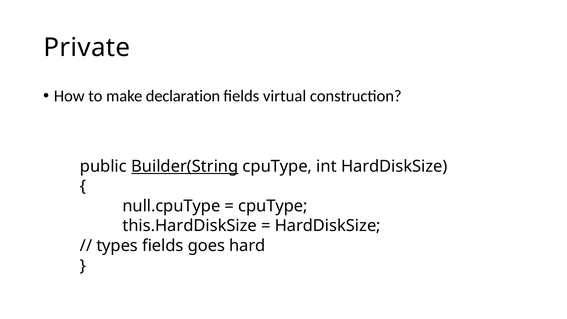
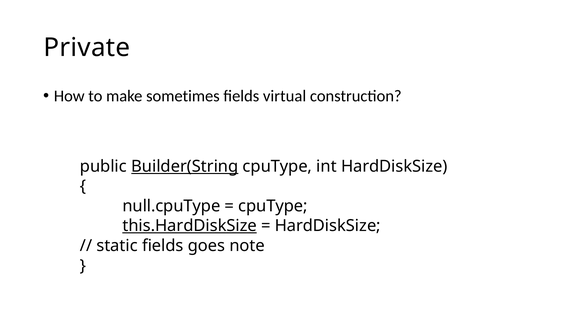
declaration: declaration -> sometimes (183, 96)
this.HardDiskSize underline: none -> present (190, 226)
types: types -> static (117, 246)
hard: hard -> note (247, 246)
